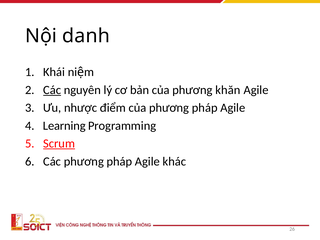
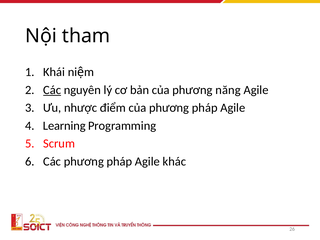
danh: danh -> tham (86, 36)
khăn: khăn -> năng (228, 90)
Scrum underline: present -> none (59, 144)
